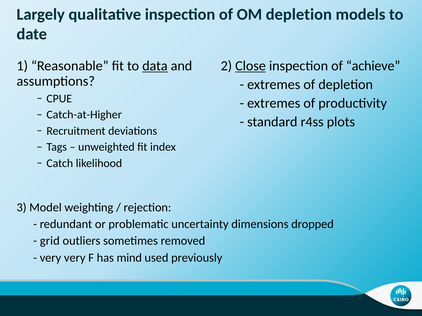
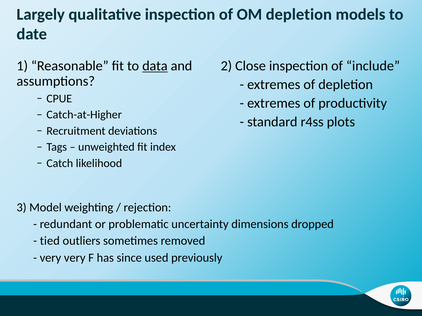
Close underline: present -> none (251, 66)
achieve: achieve -> include (373, 66)
grid: grid -> tied (50, 241)
mind: mind -> since (129, 258)
